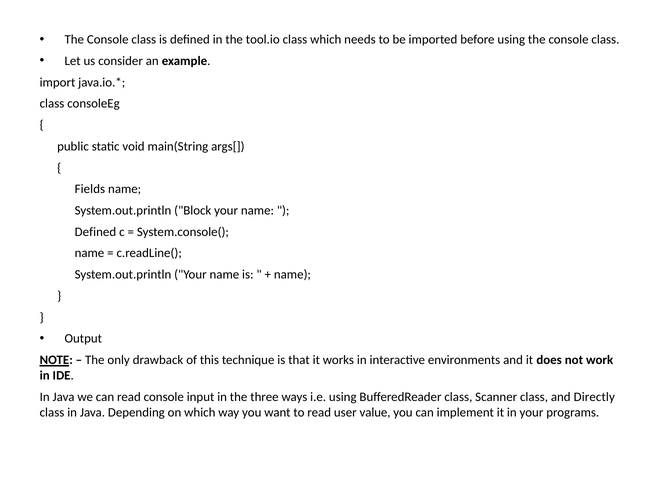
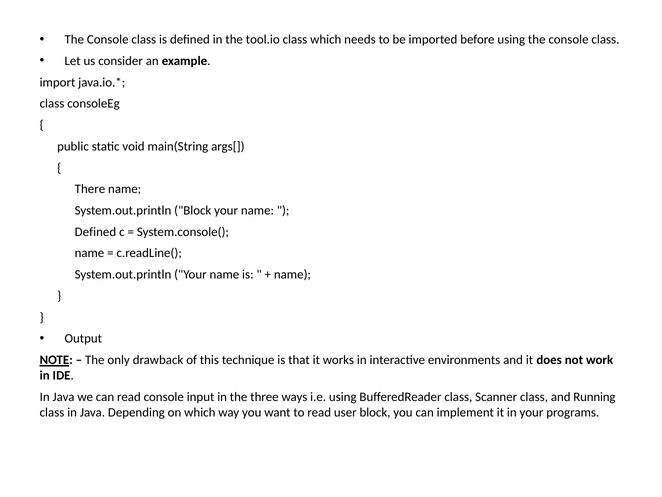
Fields: Fields -> There (90, 189)
Directly: Directly -> Running (594, 396)
user value: value -> block (375, 412)
